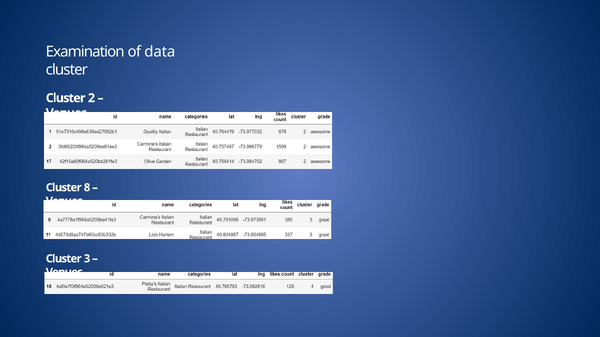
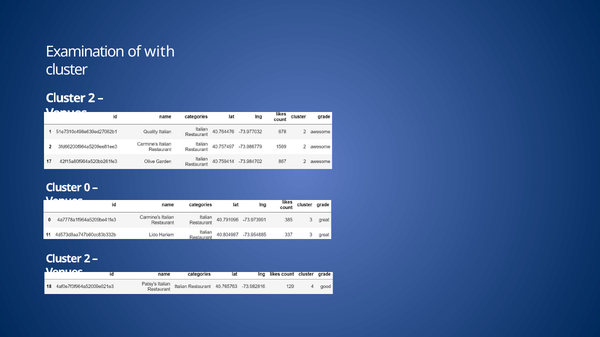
data: data -> with (160, 52)
8: 8 -> 0 (87, 188)
3: 3 -> 2 (87, 259)
